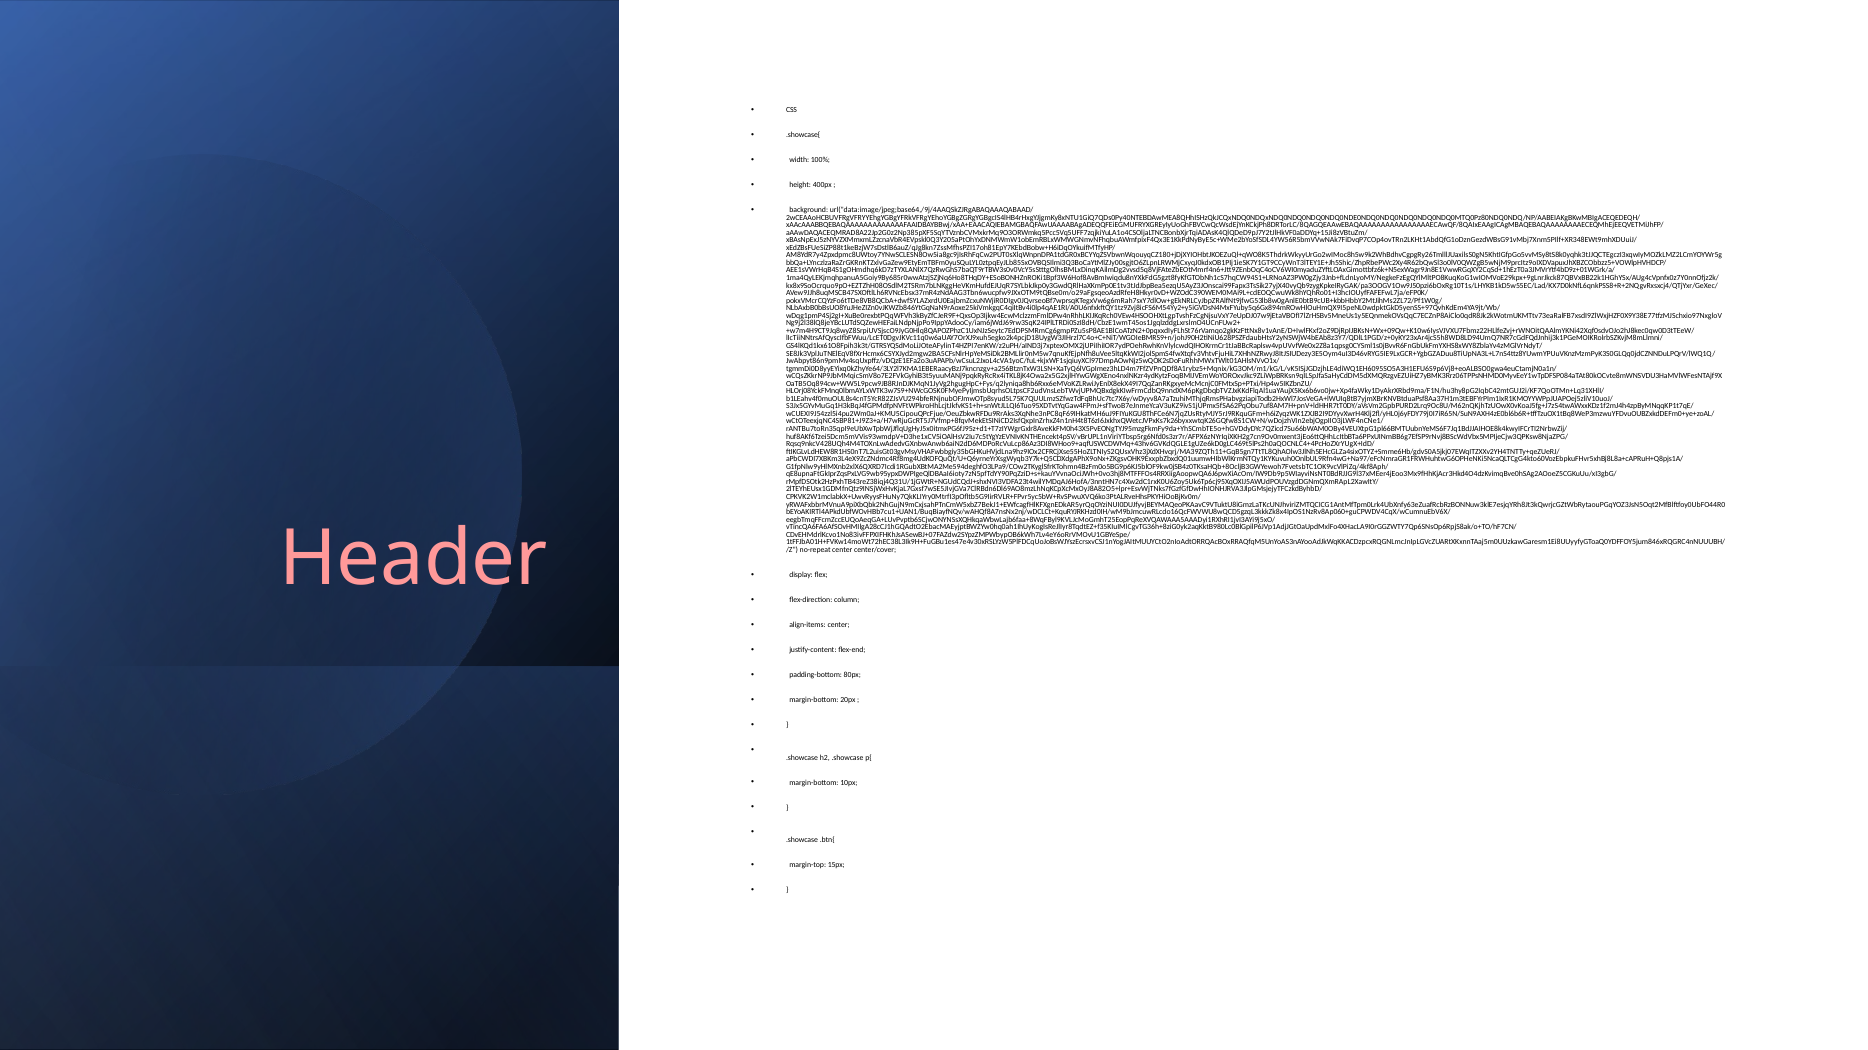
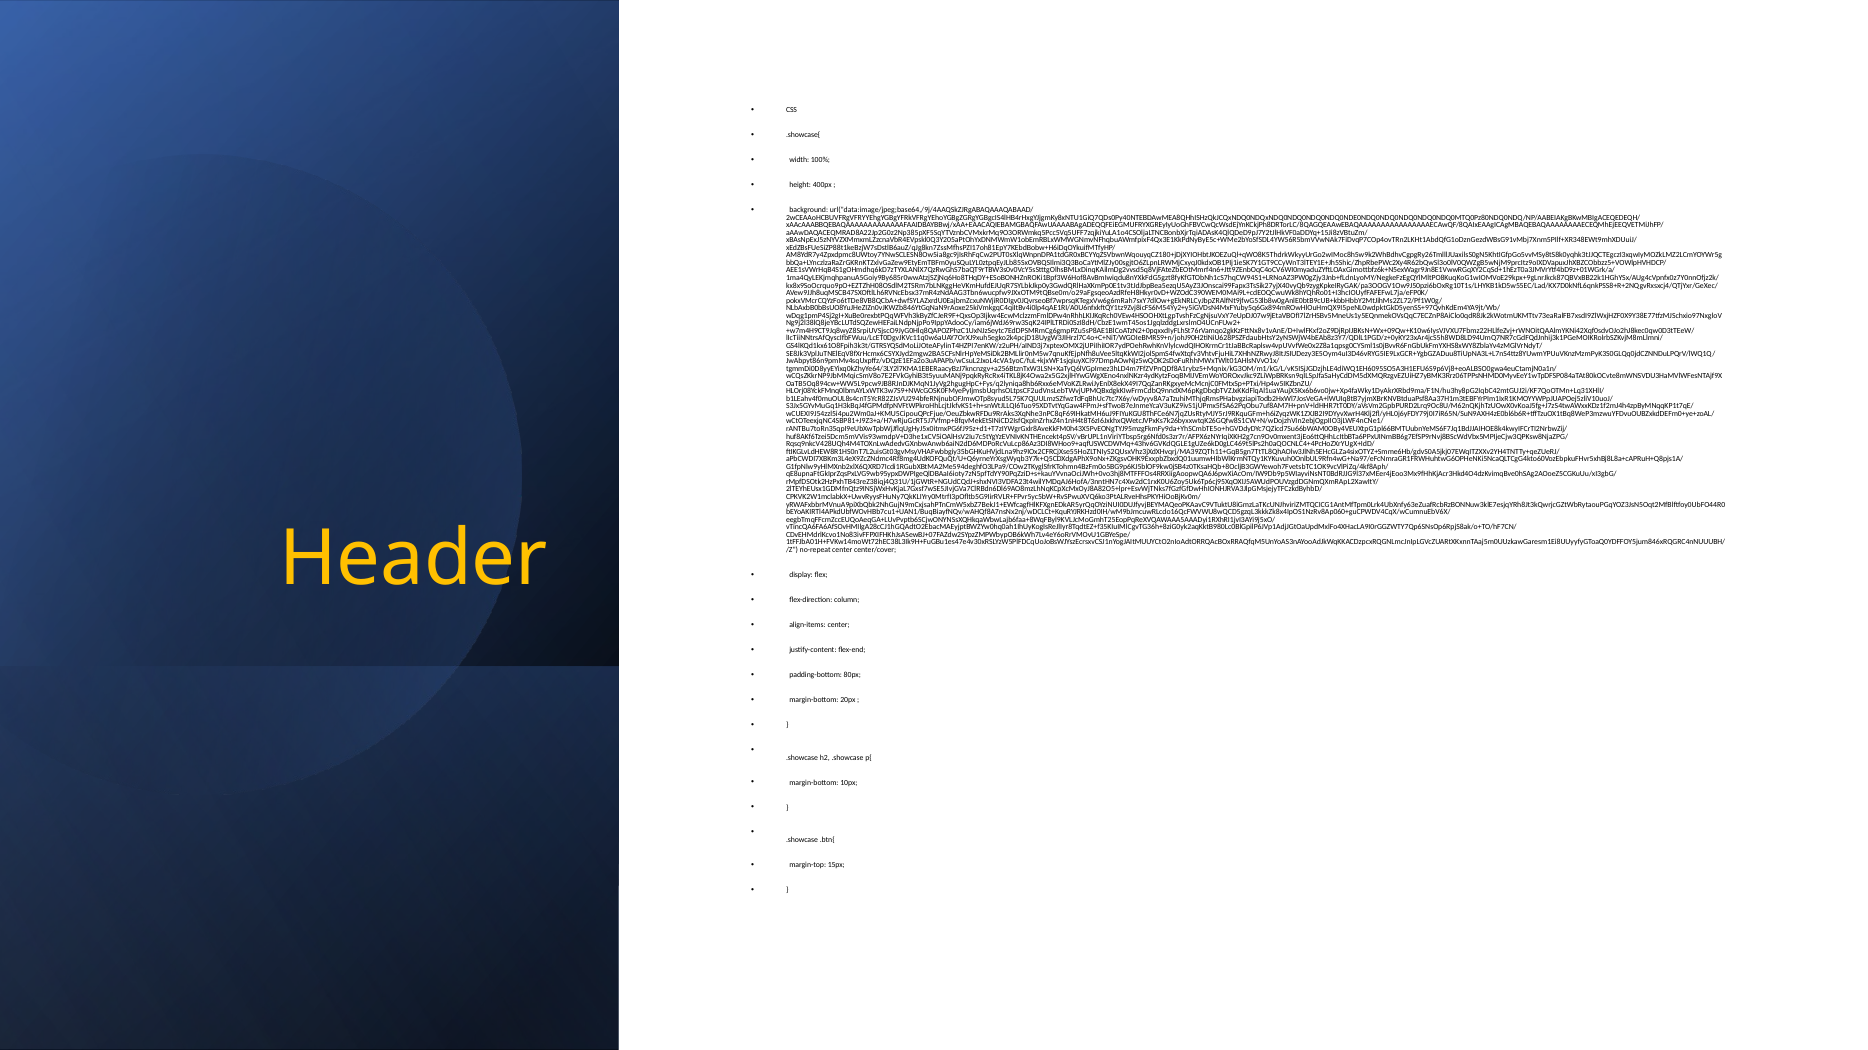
Header colour: pink -> yellow (414, 559)
